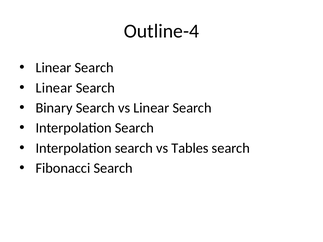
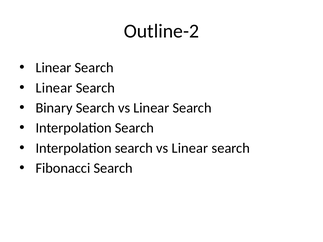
Outline-4: Outline-4 -> Outline-2 (161, 31)
Interpolation search vs Tables: Tables -> Linear (190, 148)
